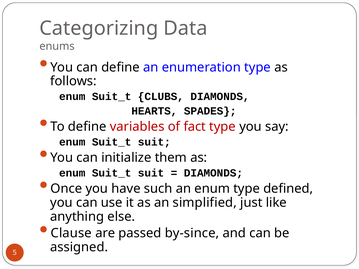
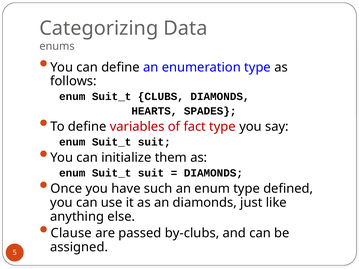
an simplified: simplified -> diamonds (205, 203)
by-since: by-since -> by-clubs (192, 233)
